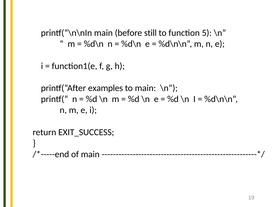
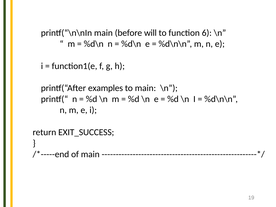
still: still -> will (150, 33)
5: 5 -> 6 (207, 33)
